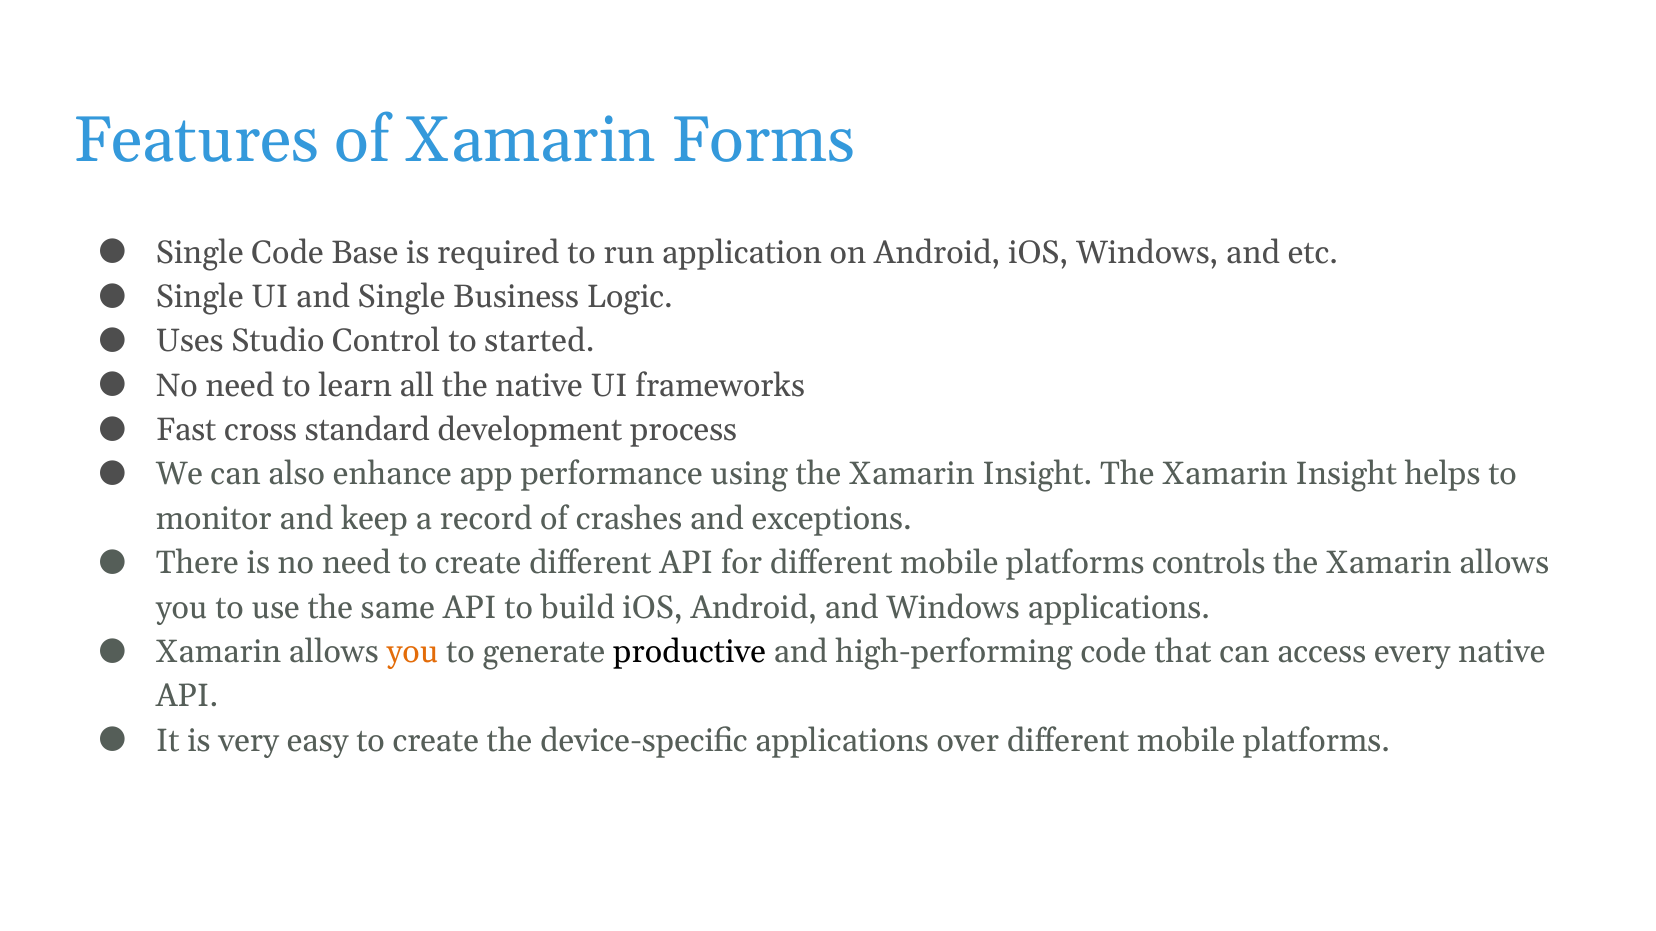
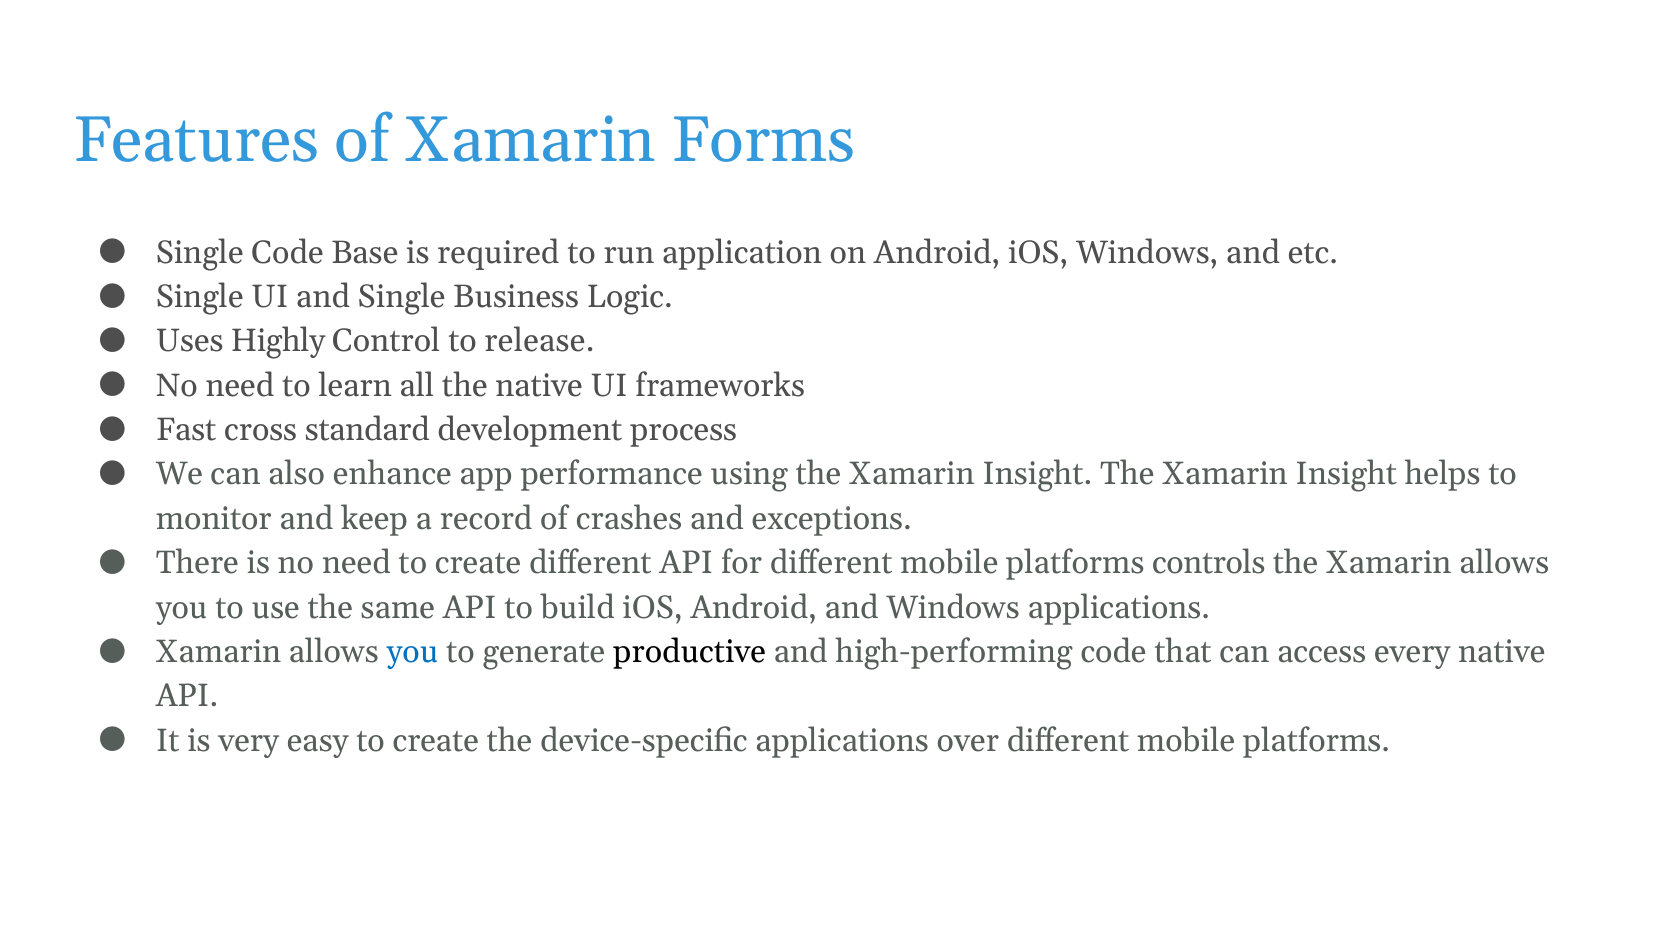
Studio: Studio -> Highly (278, 341)
started: started -> release (539, 341)
you colour: orange -> blue (412, 652)
